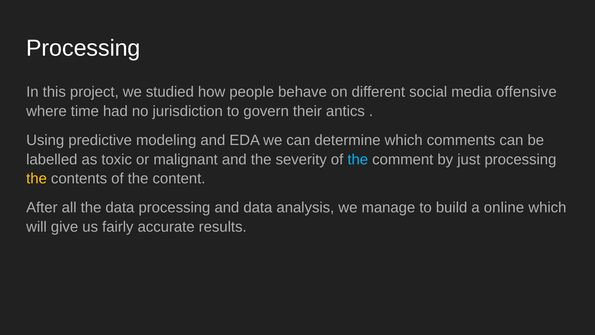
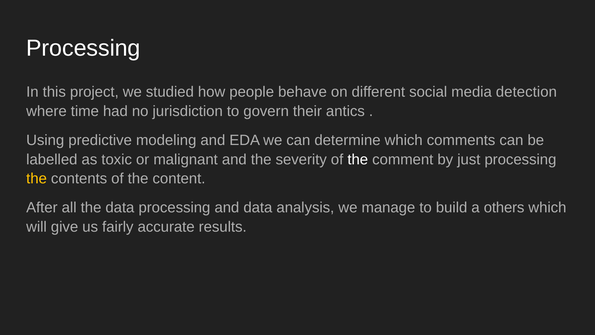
offensive: offensive -> detection (526, 92)
the colour: light blue -> white (358, 159)
online: online -> others (504, 208)
